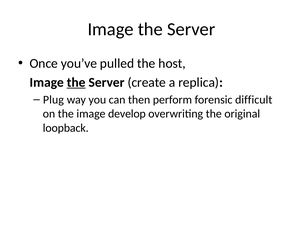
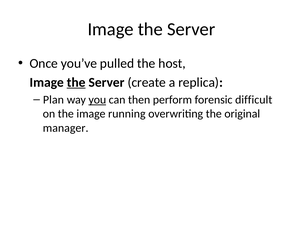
Plug: Plug -> Plan (53, 100)
you underline: none -> present (97, 100)
develop: develop -> running (127, 114)
loopback: loopback -> manager (66, 128)
